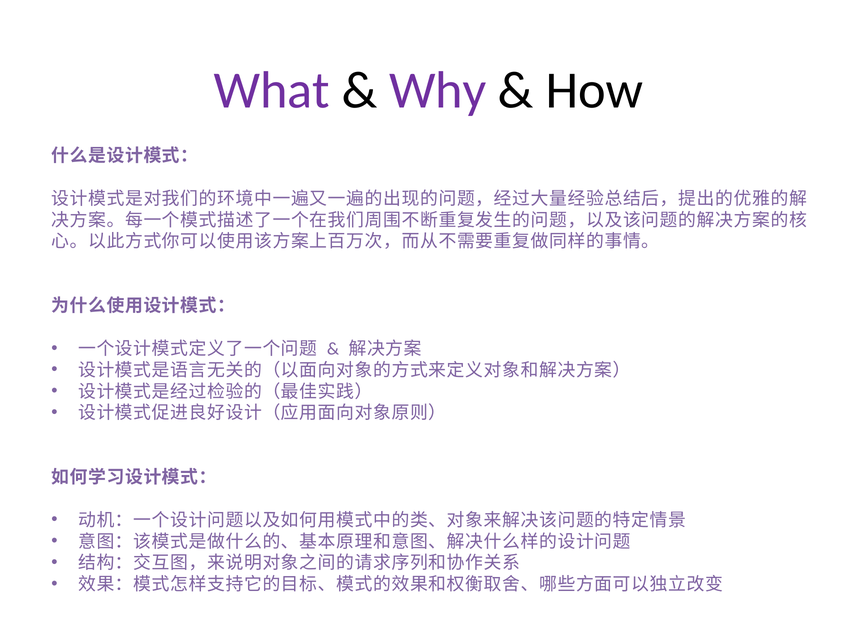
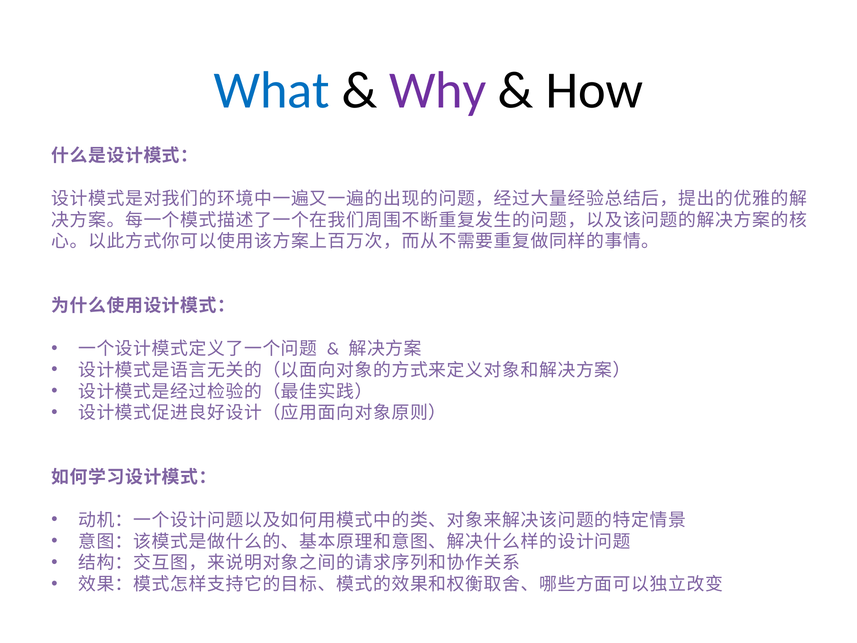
What colour: purple -> blue (272, 90)
